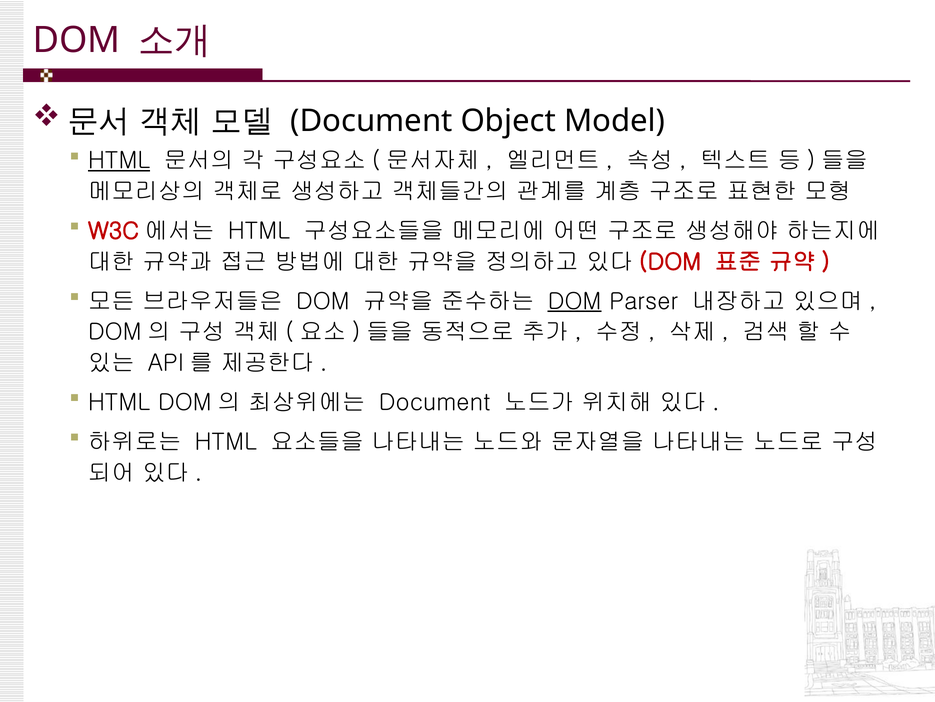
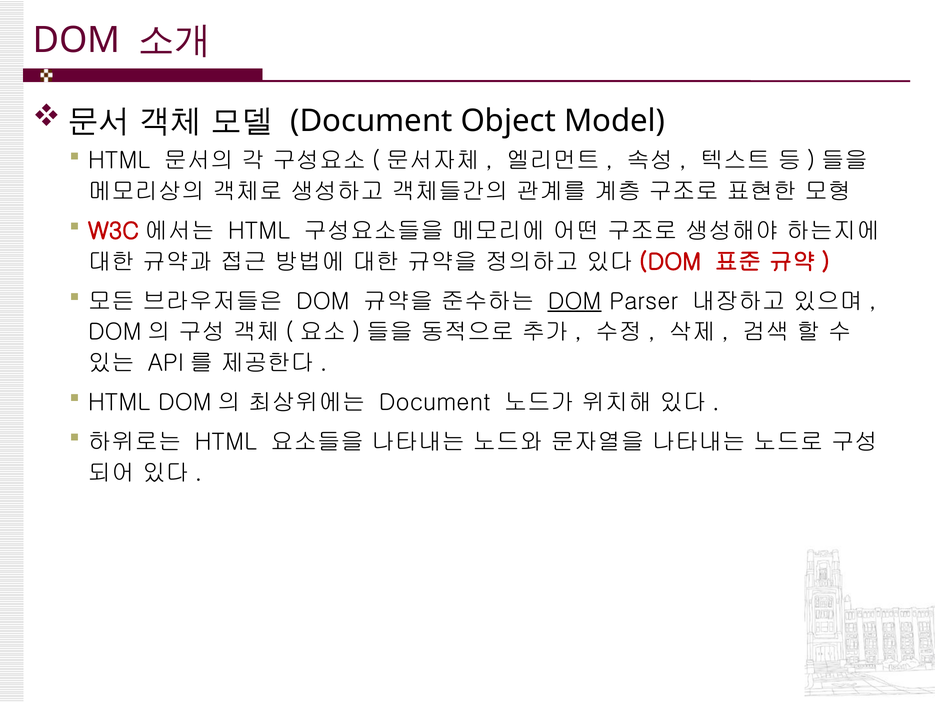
HTML underline: present -> none (119, 161)
